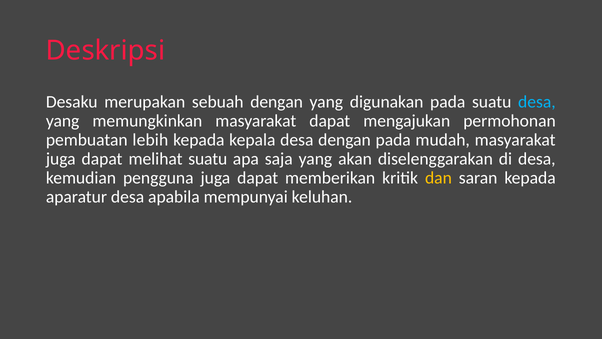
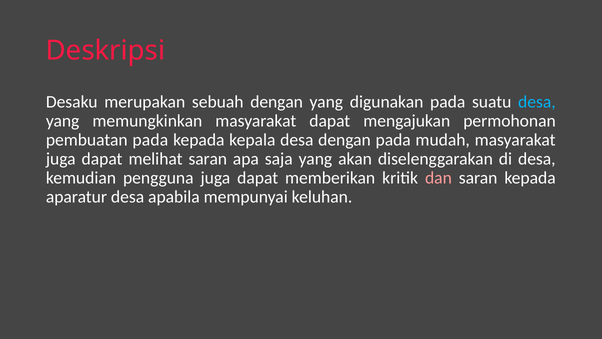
pembuatan lebih: lebih -> pada (150, 140)
melihat suatu: suatu -> saran (208, 159)
dan colour: yellow -> pink (438, 178)
